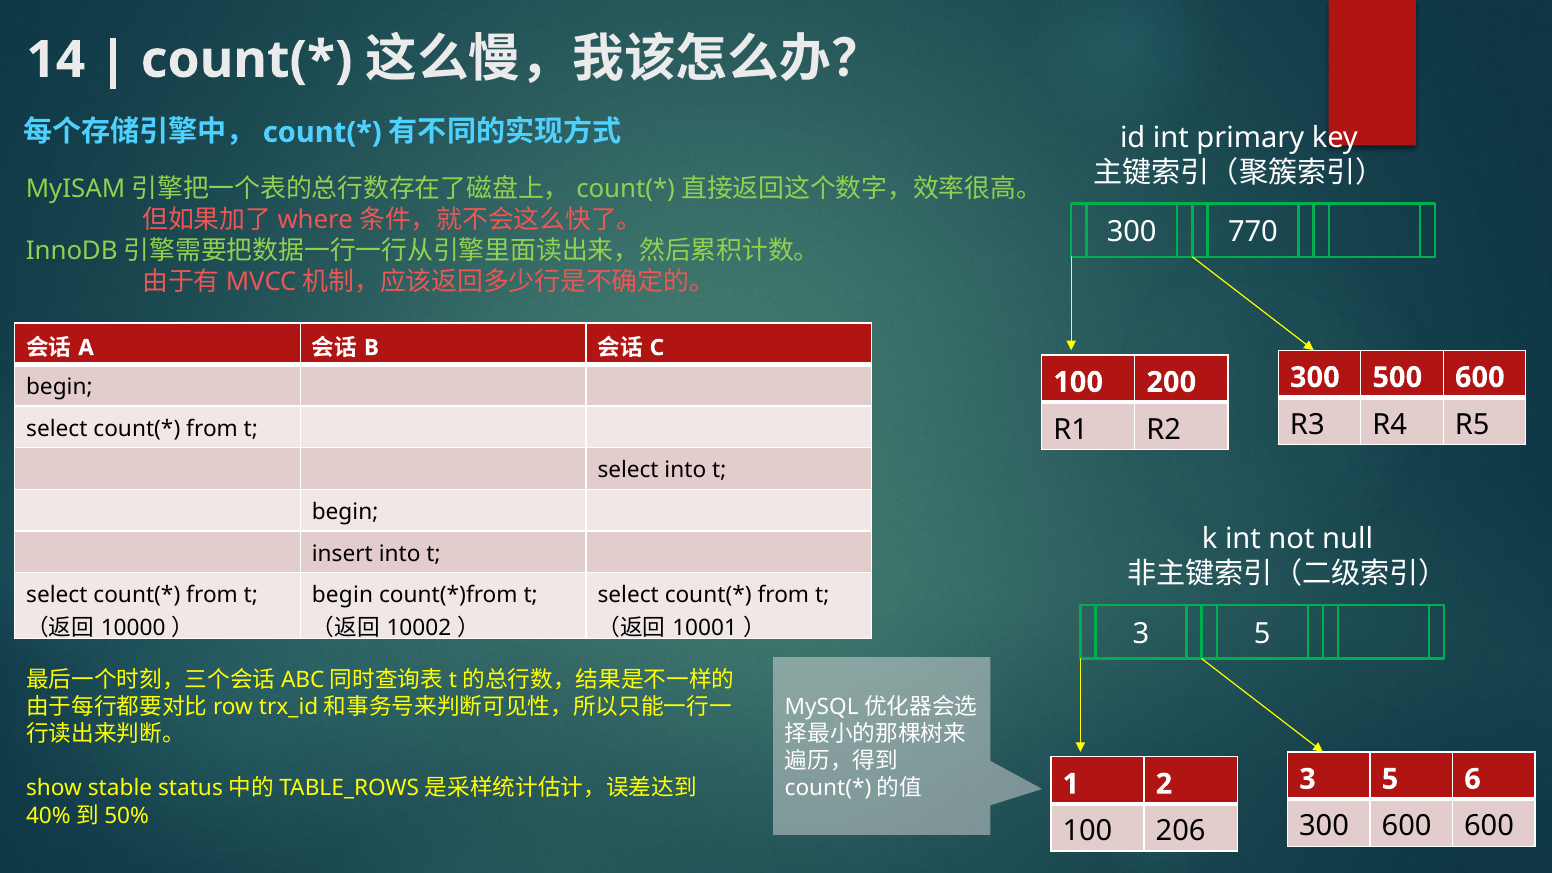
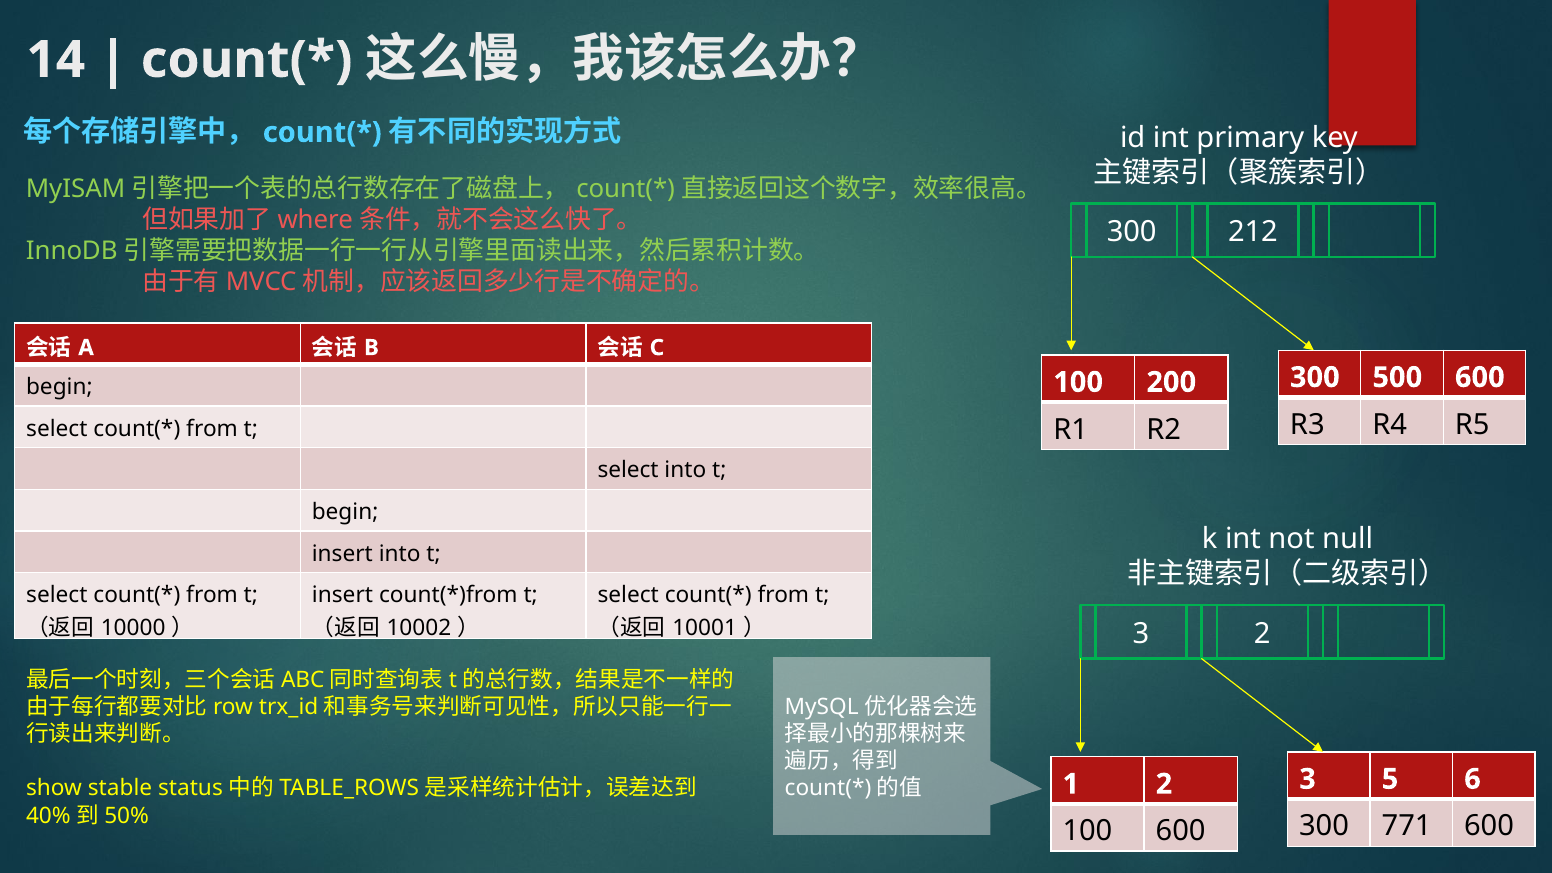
770: 770 -> 212 (1253, 232)
begin: begin -> insert (343, 595)
5: 5 -> 2 (1262, 634)
300 600: 600 -> 771 (1407, 826)
100 206: 206 -> 600 (1181, 831)
